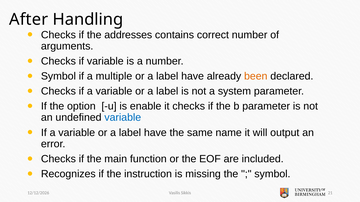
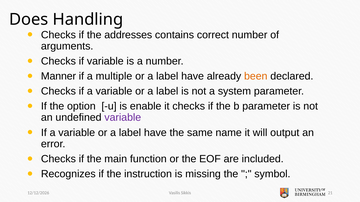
After: After -> Does (29, 19)
Symbol: Symbol -> Manner (58, 76)
variable colour: blue -> purple (123, 118)
